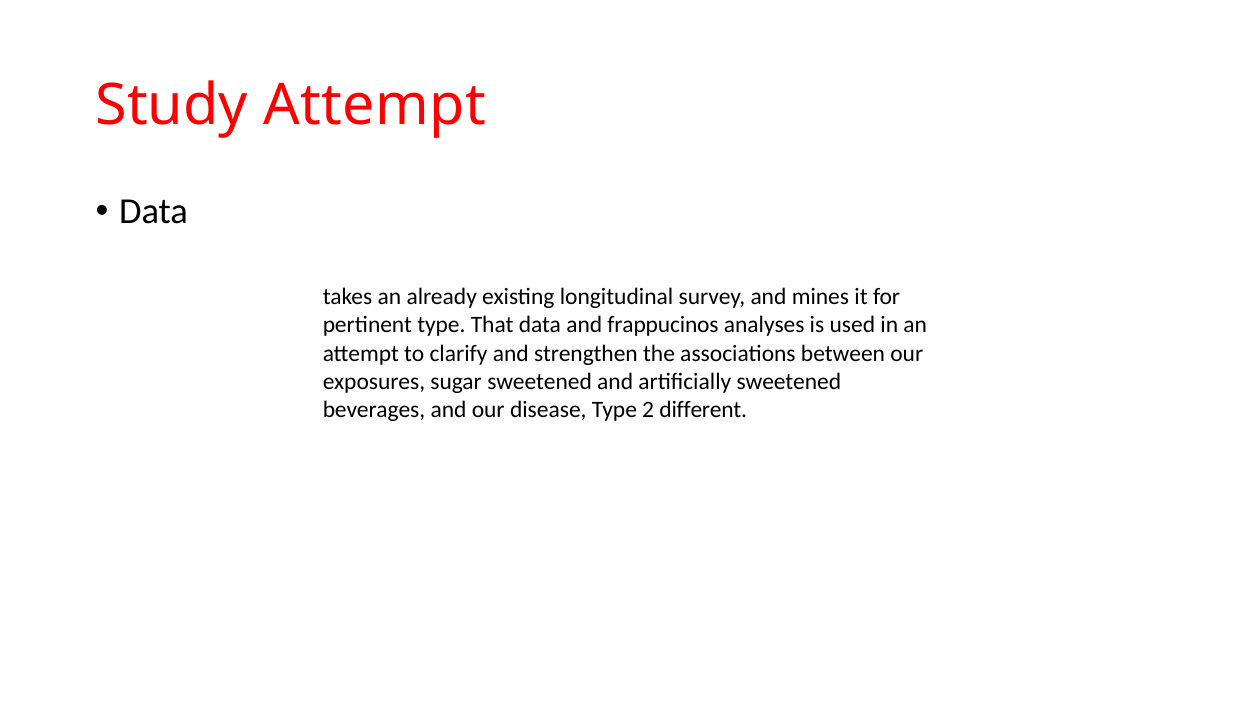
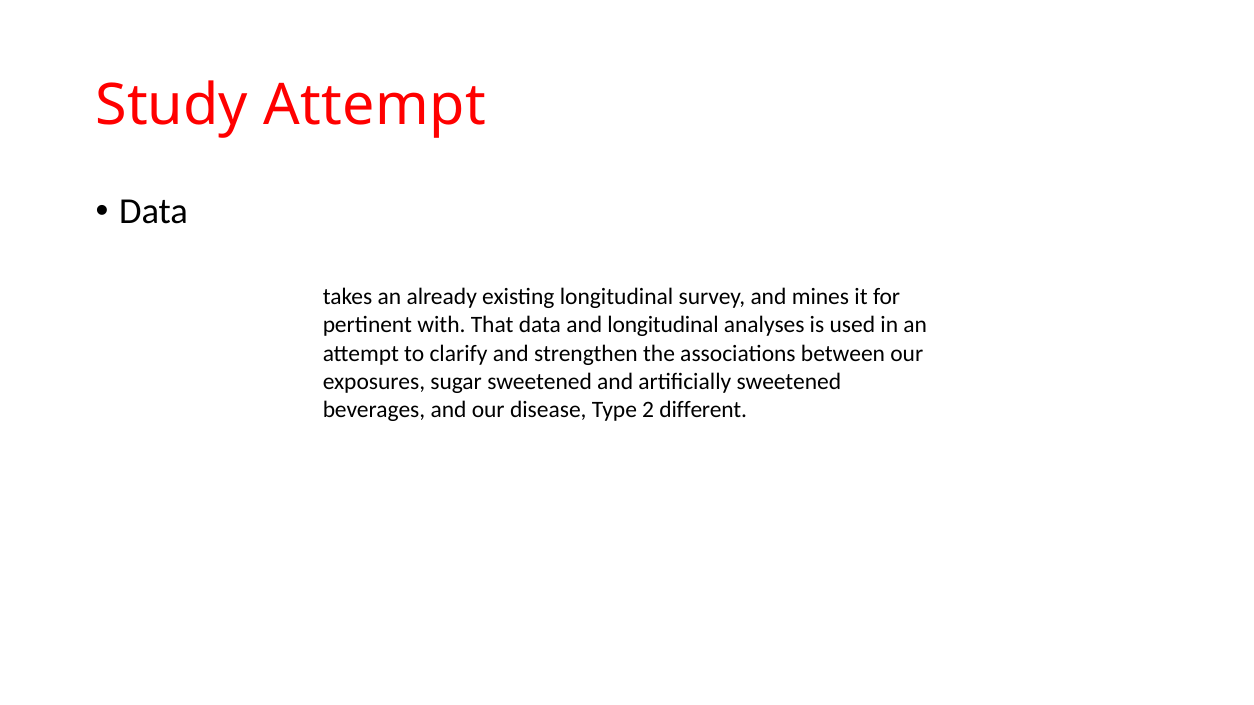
pertinent type: type -> with (441, 325)
and frappucinos: frappucinos -> longitudinal (663, 325)
